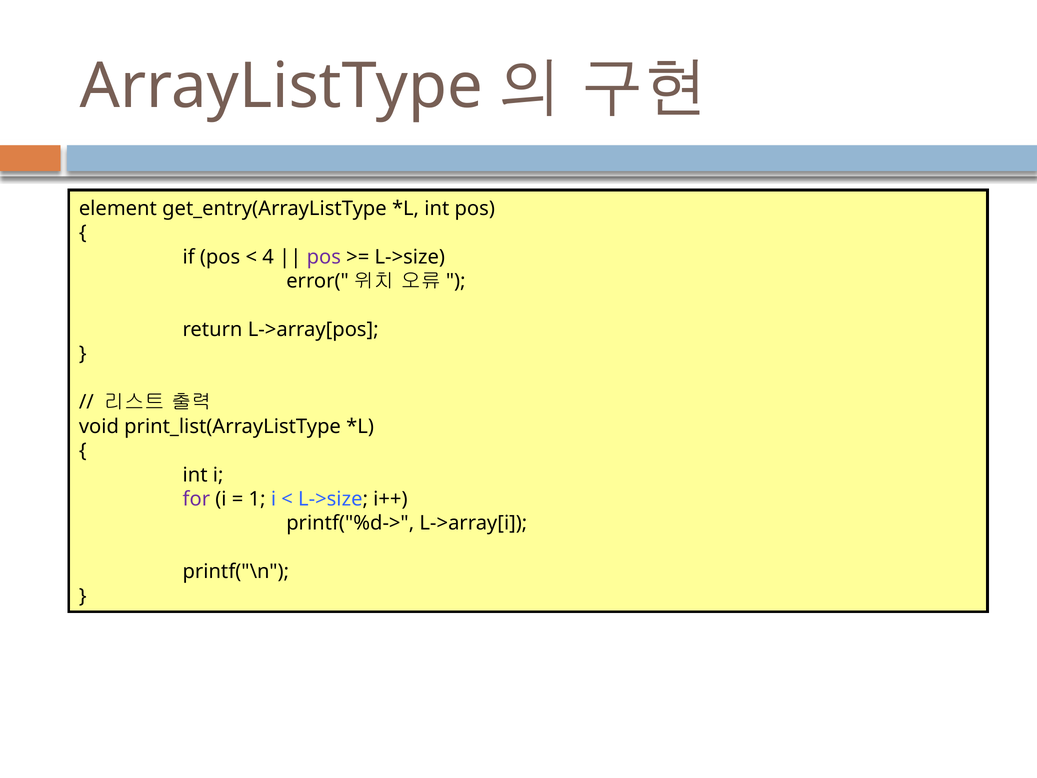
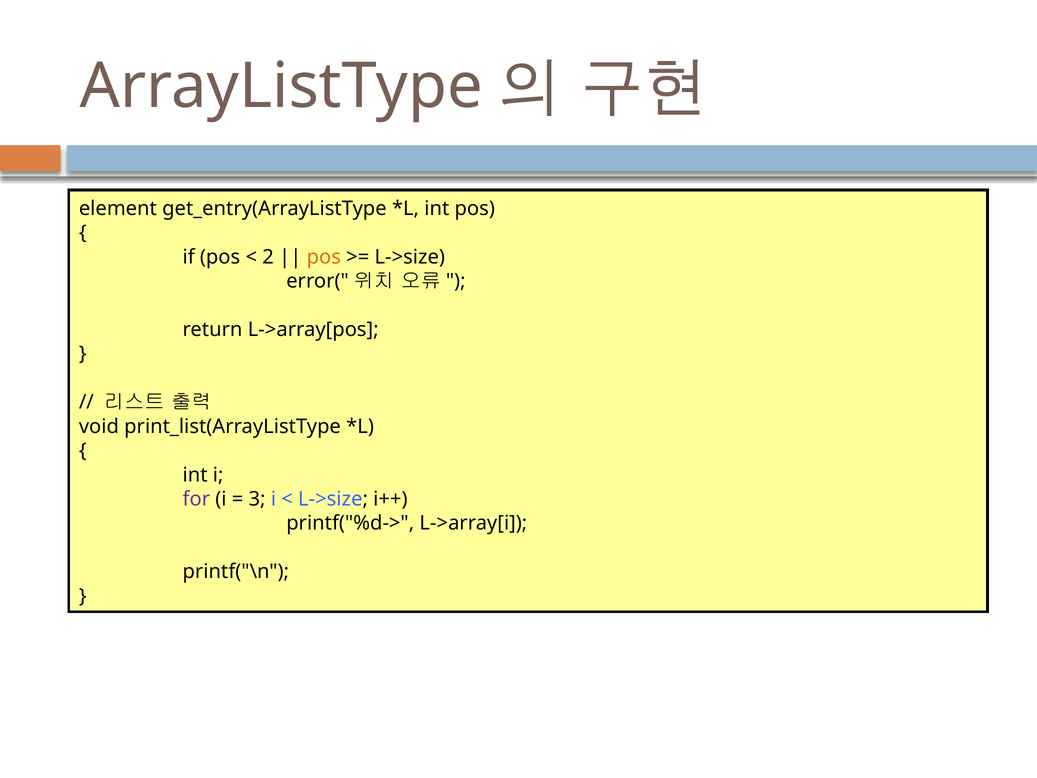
4: 4 -> 2 (268, 257)
pos colour: purple -> orange (324, 257)
1: 1 -> 3 (257, 499)
